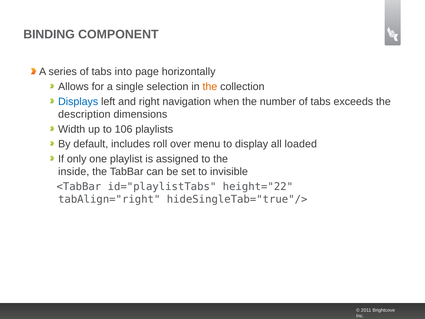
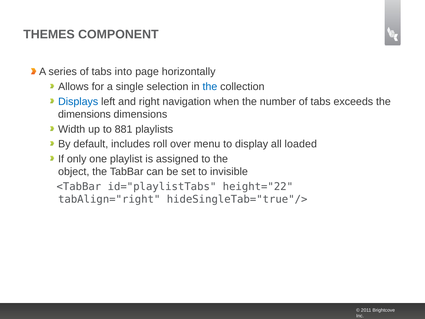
BINDING: BINDING -> THEMES (49, 34)
the colour: orange -> blue (210, 87)
description: description -> dimensions (84, 114)
106: 106 -> 881 (124, 129)
inside: inside -> object (74, 172)
